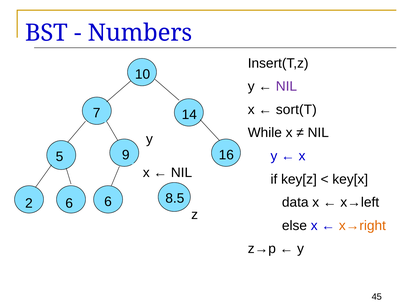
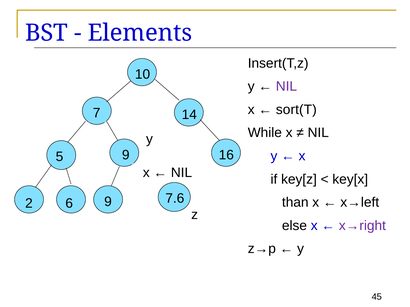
Numbers: Numbers -> Elements (140, 33)
8.5: 8.5 -> 7.6 (175, 199)
data: data -> than (295, 203)
2 6: 6 -> 9 (108, 202)
x→right colour: orange -> purple (362, 226)
